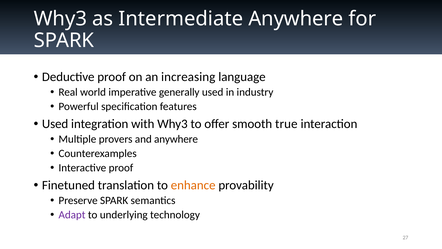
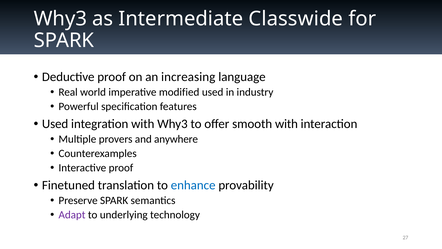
Intermediate Anywhere: Anywhere -> Classwide (296, 19)
generally: generally -> modified (179, 92)
smooth true: true -> with (286, 124)
enhance colour: orange -> blue (193, 185)
